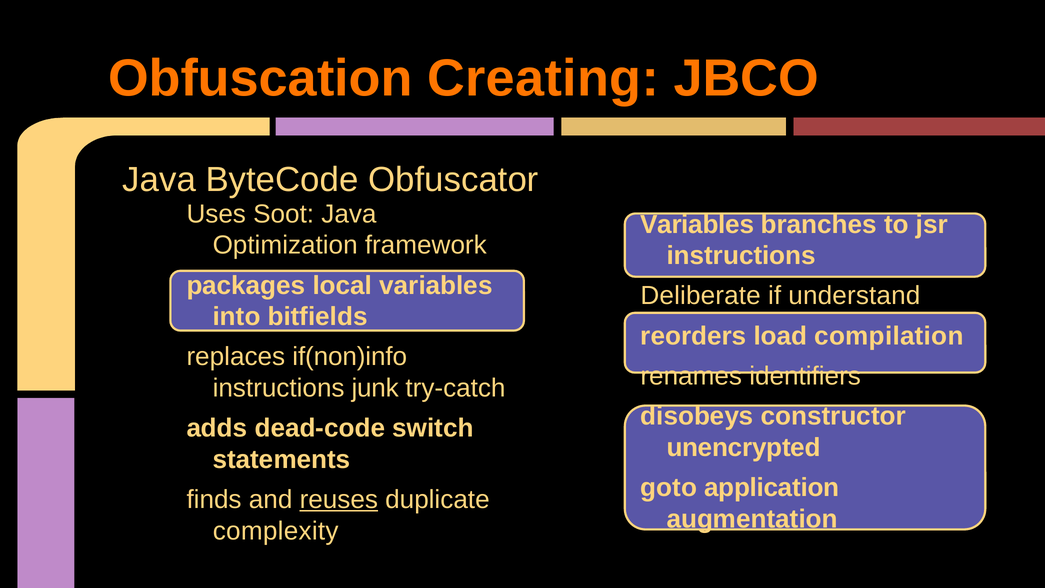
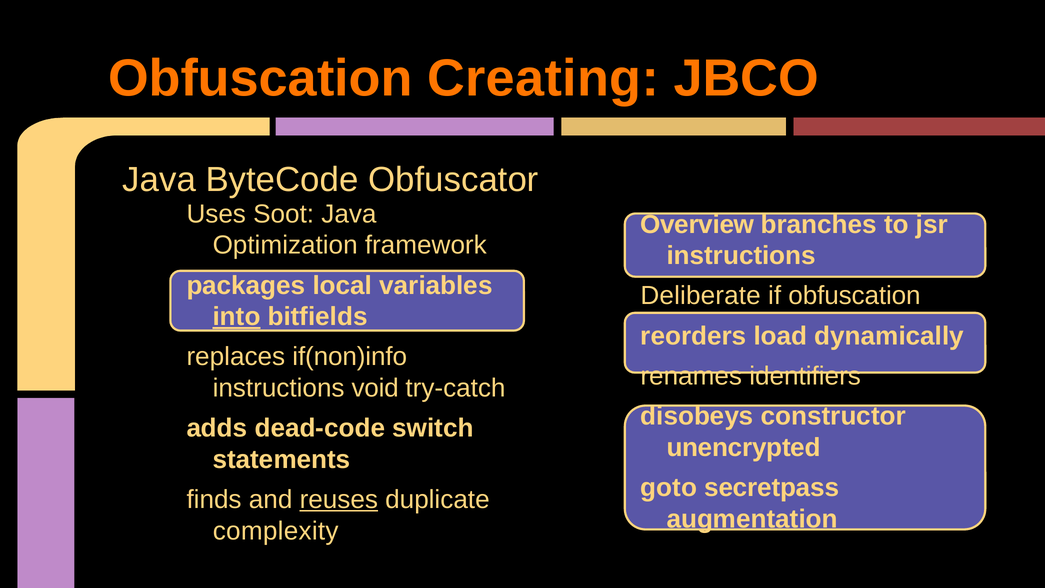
Variables: Variables -> Overview (697, 224)
if understand: understand -> obfuscation (854, 296)
into underline: none -> present (237, 317)
compilation: compilation -> dynamically (889, 336)
junk: junk -> void (375, 388)
application: application -> secretpass (772, 487)
